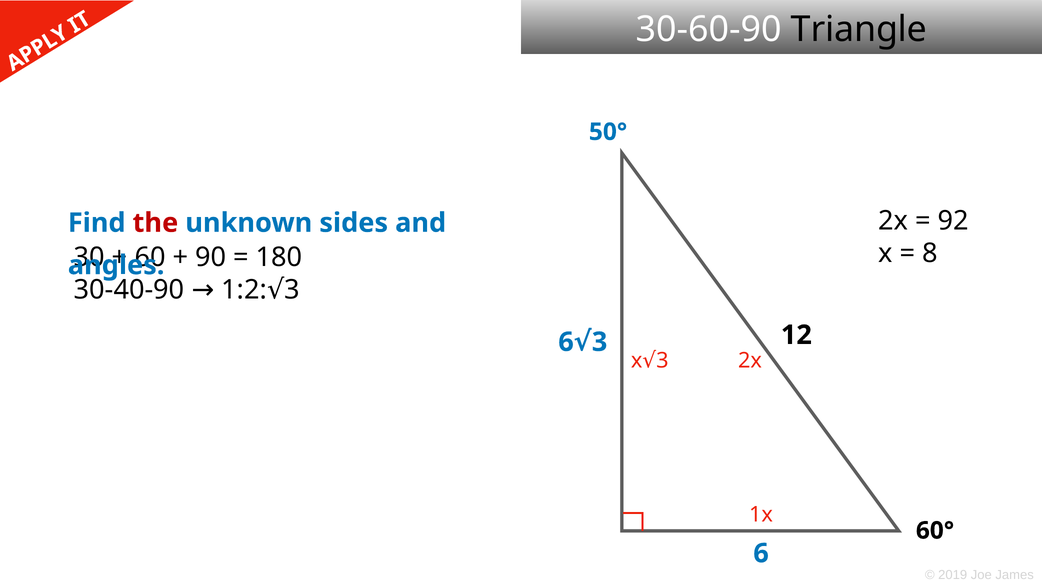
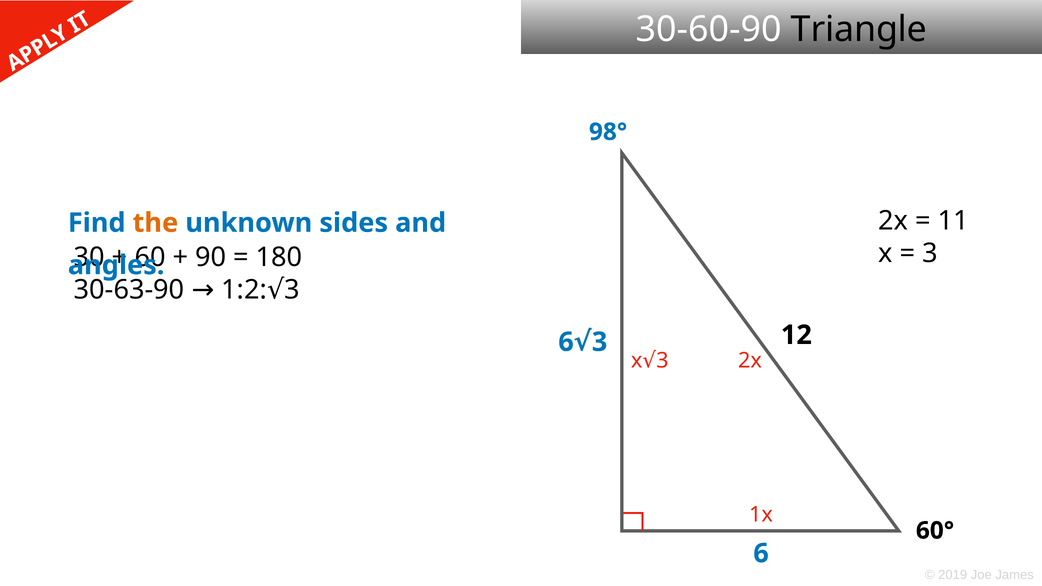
50°: 50° -> 98° (608, 132)
92: 92 -> 11 (953, 221)
the colour: red -> orange (155, 223)
8: 8 -> 3 (930, 253)
30-40-90: 30-40-90 -> 30-63-90 (129, 290)
